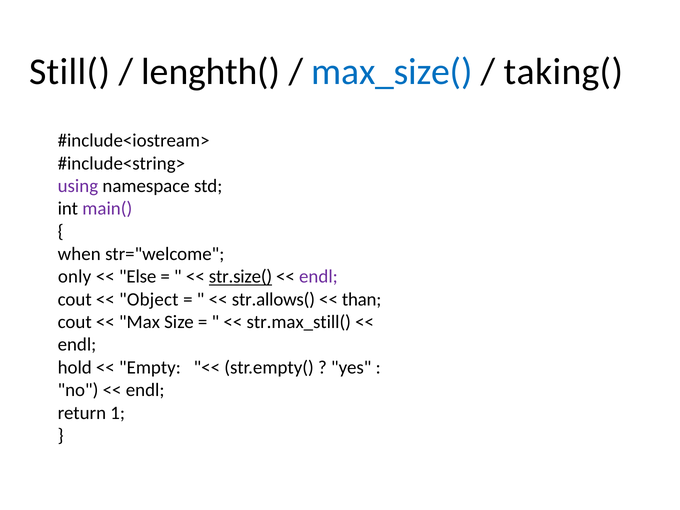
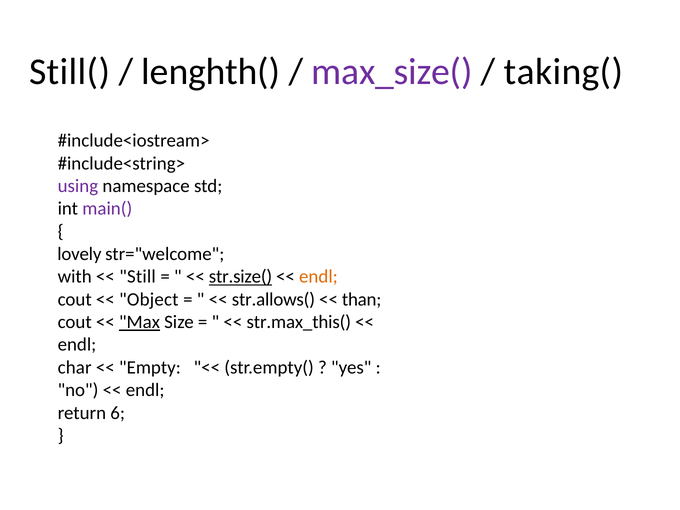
max_size( colour: blue -> purple (392, 72)
when: when -> lovely (79, 254)
only: only -> with (75, 277)
Else: Else -> Still (138, 277)
endl colour: purple -> orange (318, 277)
Max underline: none -> present (140, 322)
str.max_still(: str.max_still( -> str.max_this( (299, 322)
hold: hold -> char (75, 367)
1: 1 -> 6 (118, 413)
